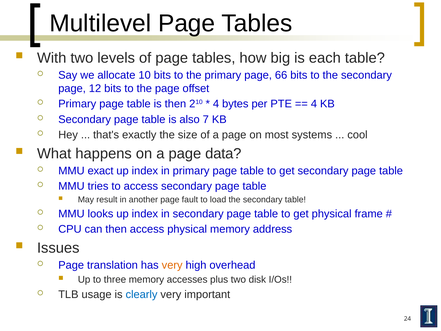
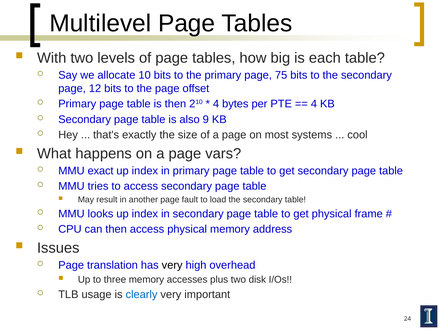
66: 66 -> 75 (281, 75)
7: 7 -> 9 (206, 119)
data: data -> vars (223, 153)
very colour: orange -> black (172, 265)
